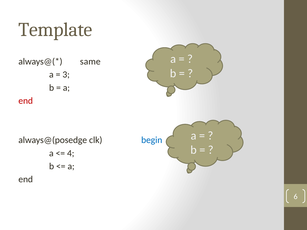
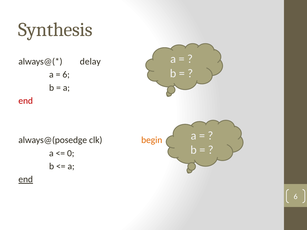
Template: Template -> Synthesis (55, 30)
same: same -> delay (90, 62)
3: 3 -> 6 (66, 75)
begin colour: blue -> orange (152, 140)
4: 4 -> 0 (71, 153)
end underline: none -> present (26, 180)
